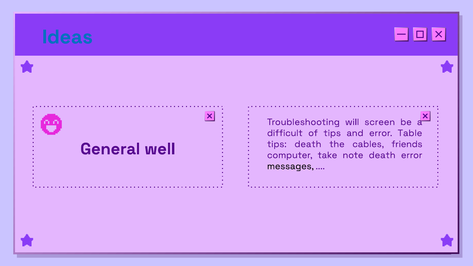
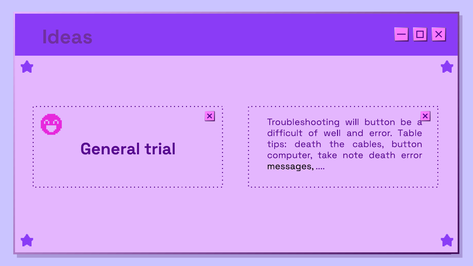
Ideas colour: blue -> purple (67, 37)
will screen: screen -> button (380, 122)
of tips: tips -> well (332, 133)
cables friends: friends -> button (407, 144)
well: well -> trial (160, 149)
